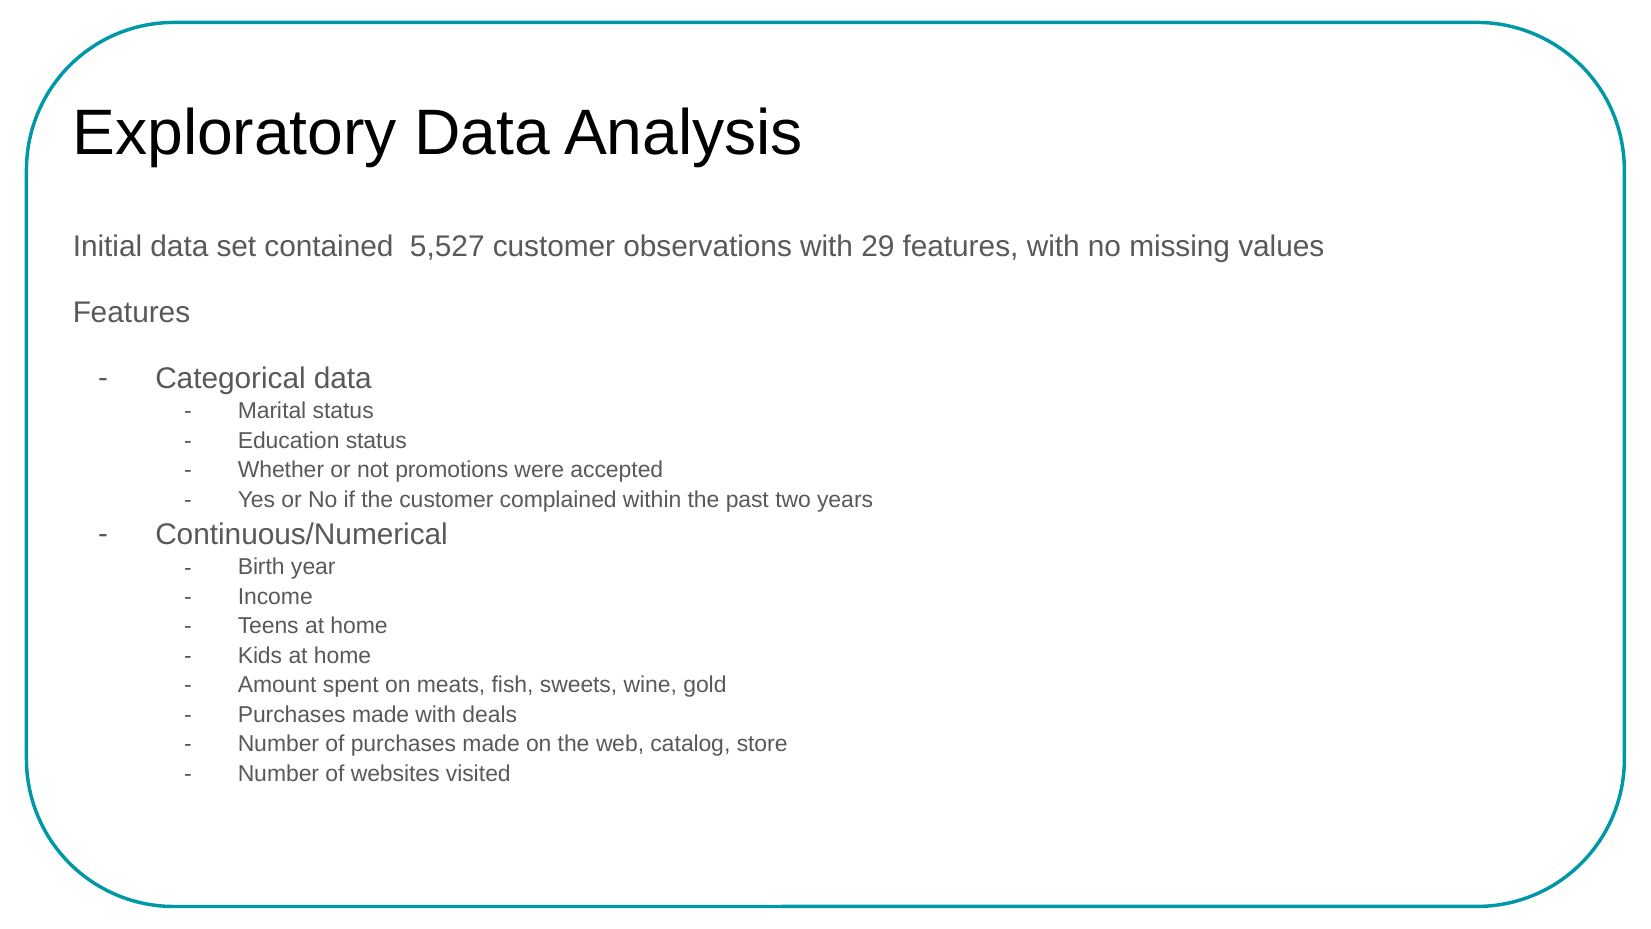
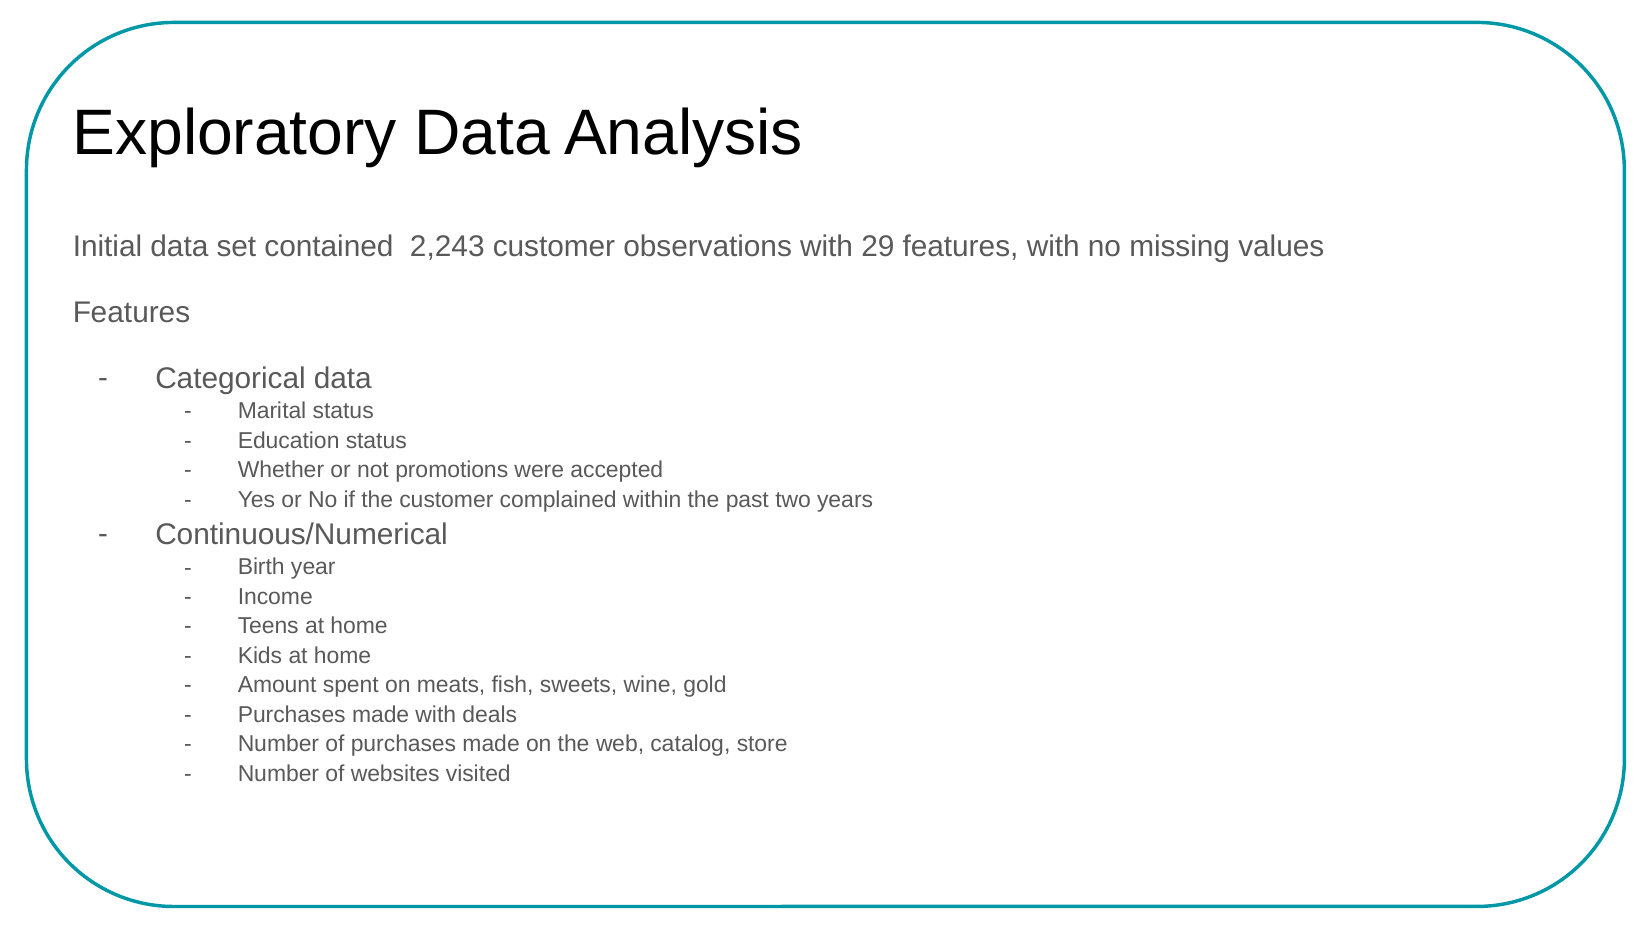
5,527: 5,527 -> 2,243 (447, 247)
